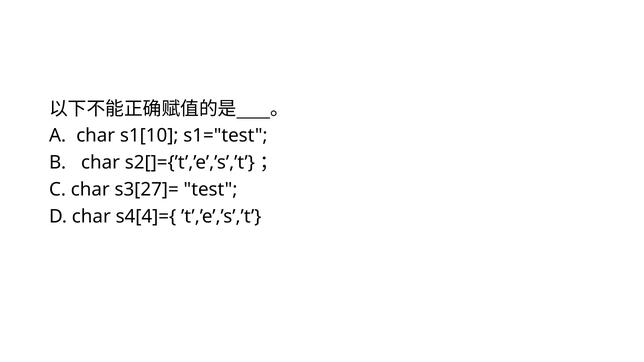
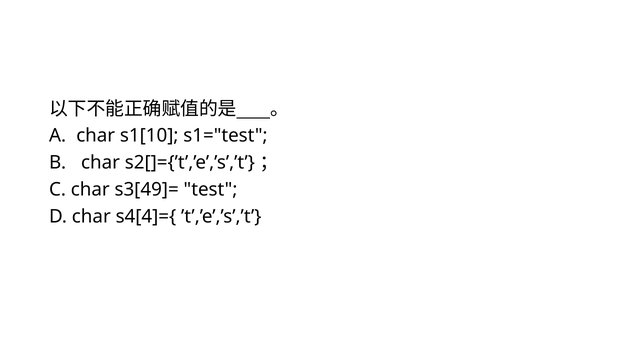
s3[27]=: s3[27]= -> s3[49]= (147, 190)
